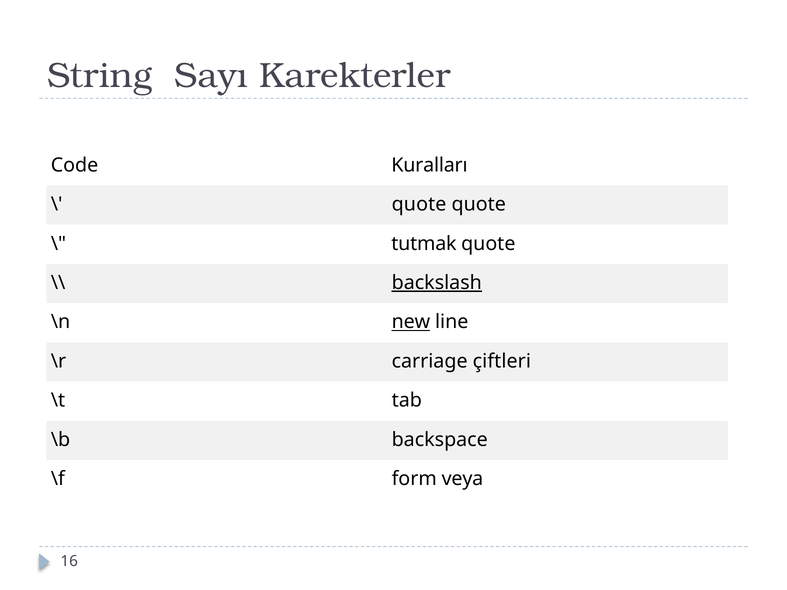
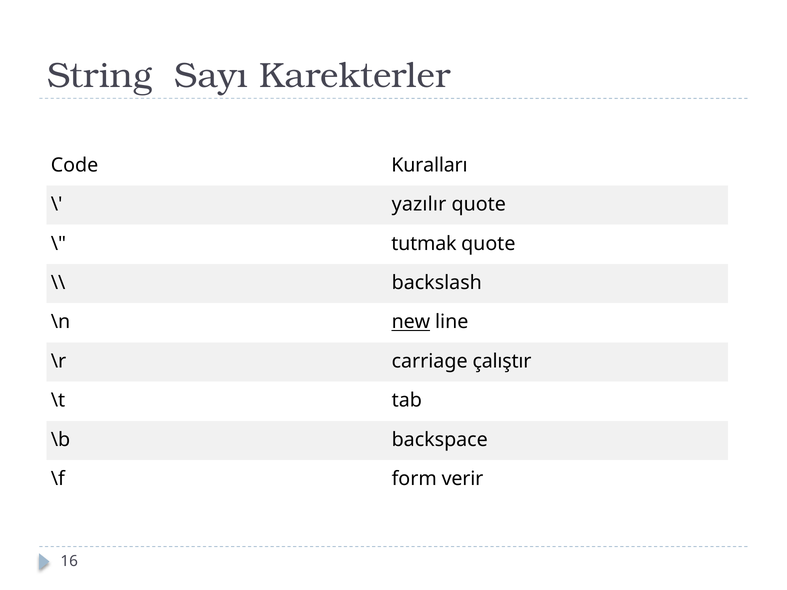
quote: quote -> yazılır (419, 204)
backslash underline: present -> none (437, 283)
çiftleri: çiftleri -> çalıştır (502, 361)
veya: veya -> verir (462, 479)
